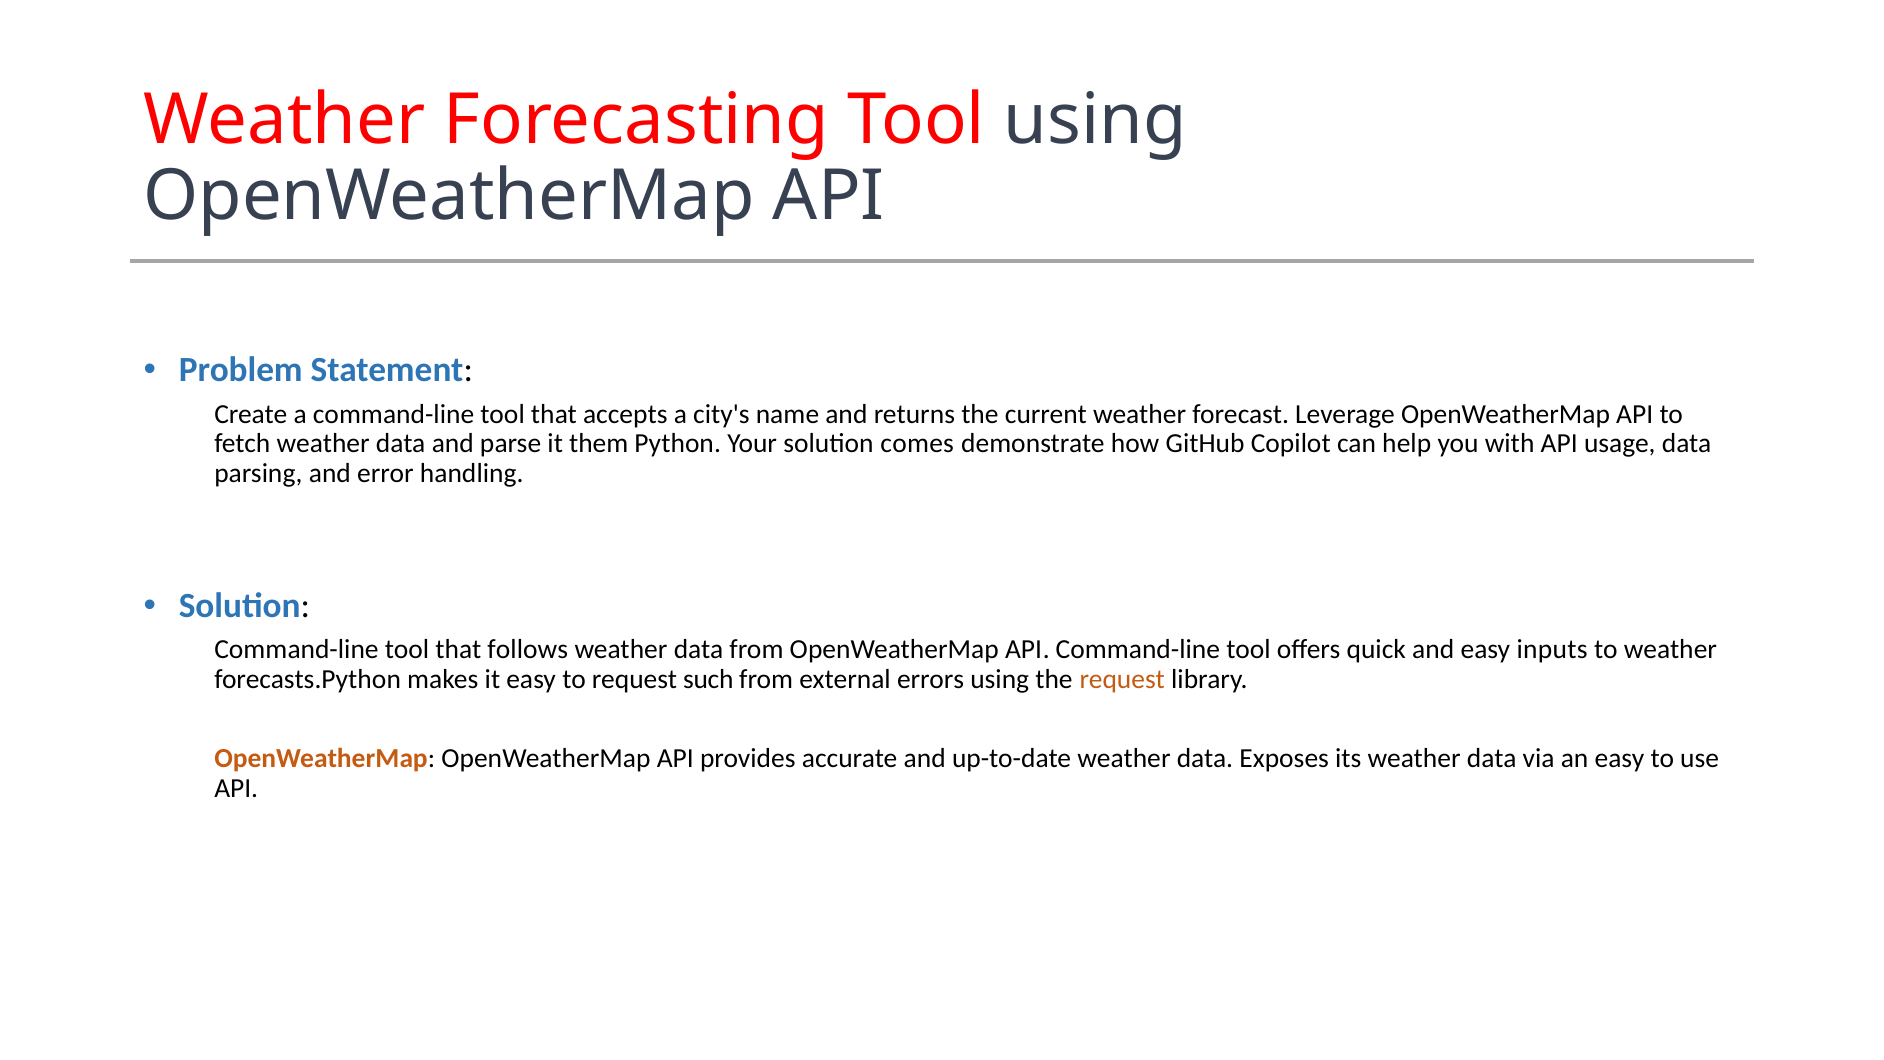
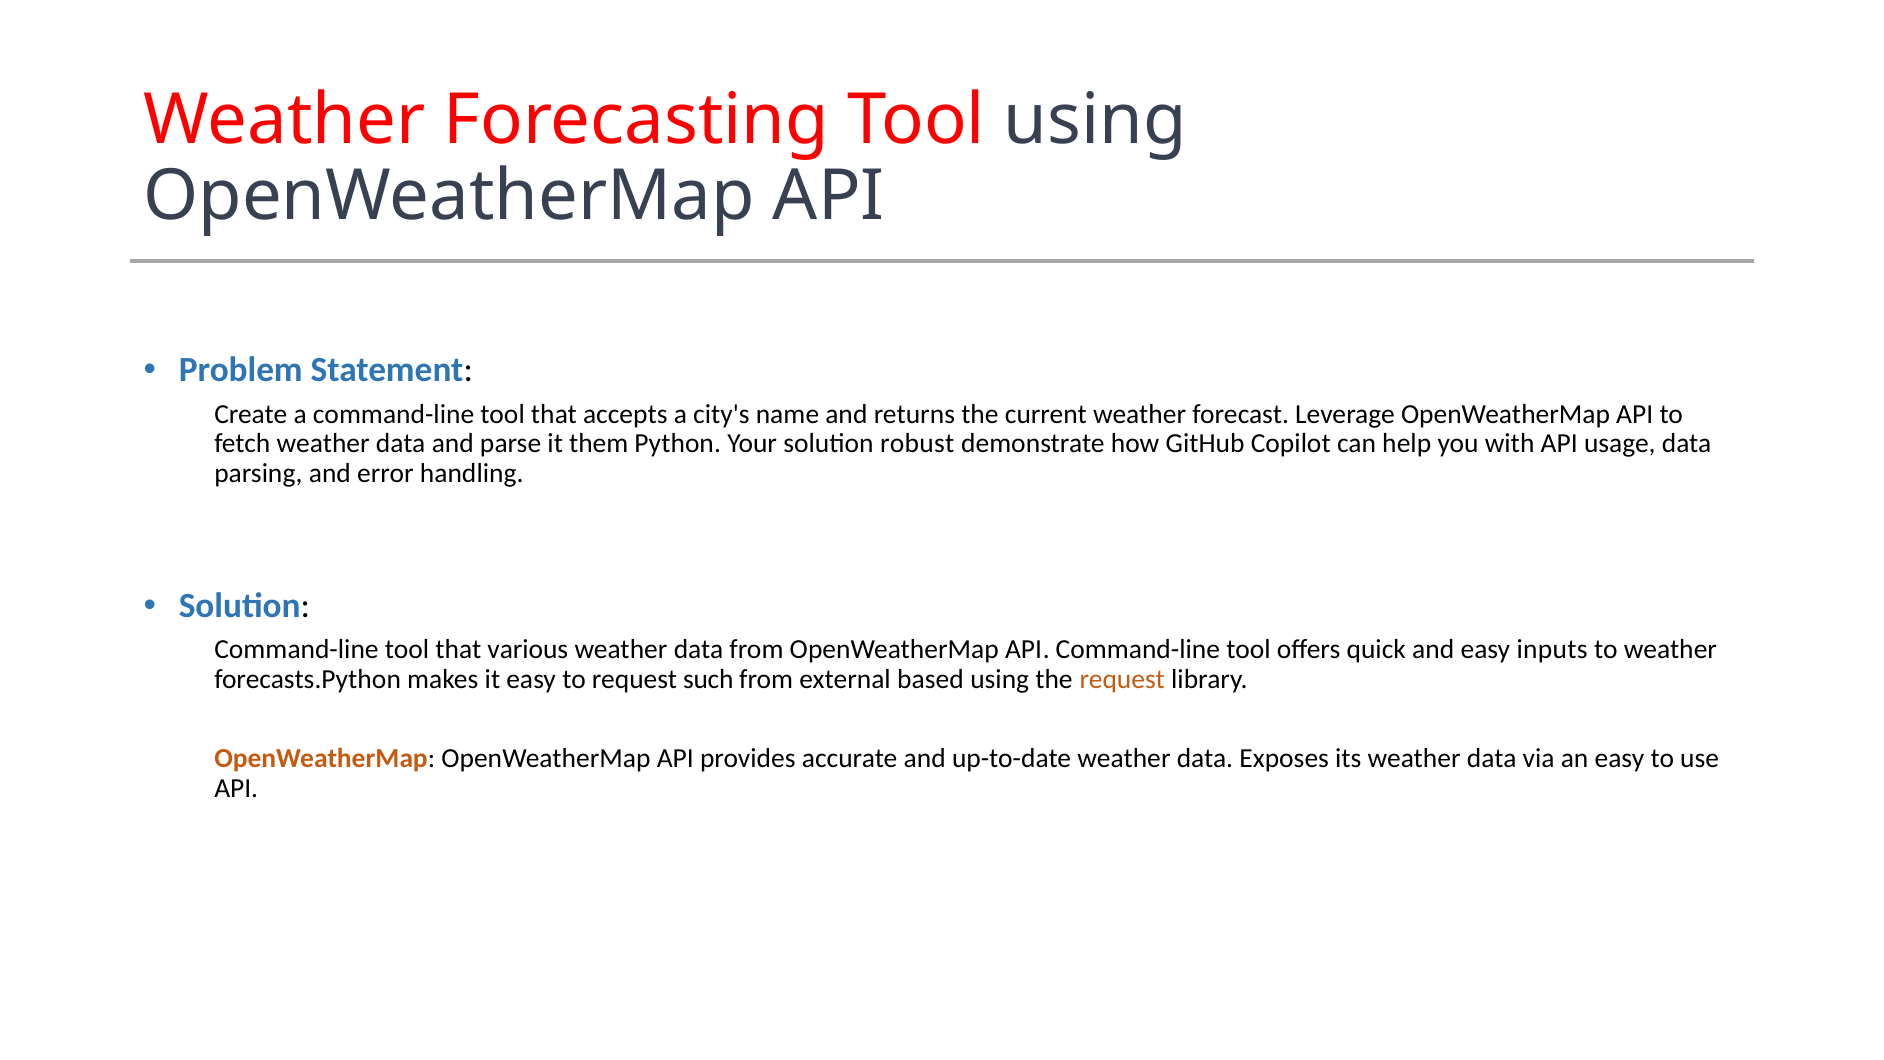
comes: comes -> robust (917, 444)
follows: follows -> various (528, 650)
errors: errors -> based (930, 680)
